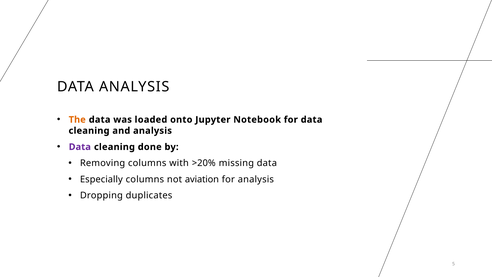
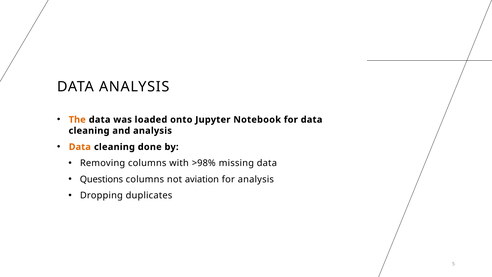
Data colour: purple -> orange (80, 147)
>20%: >20% -> >98% (204, 163)
Especially: Especially -> Questions (101, 179)
